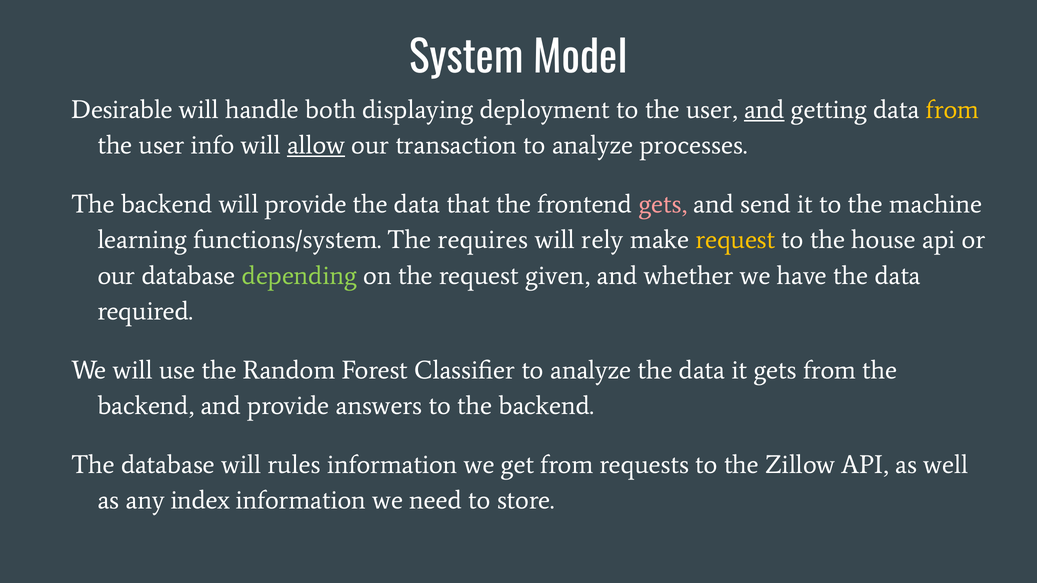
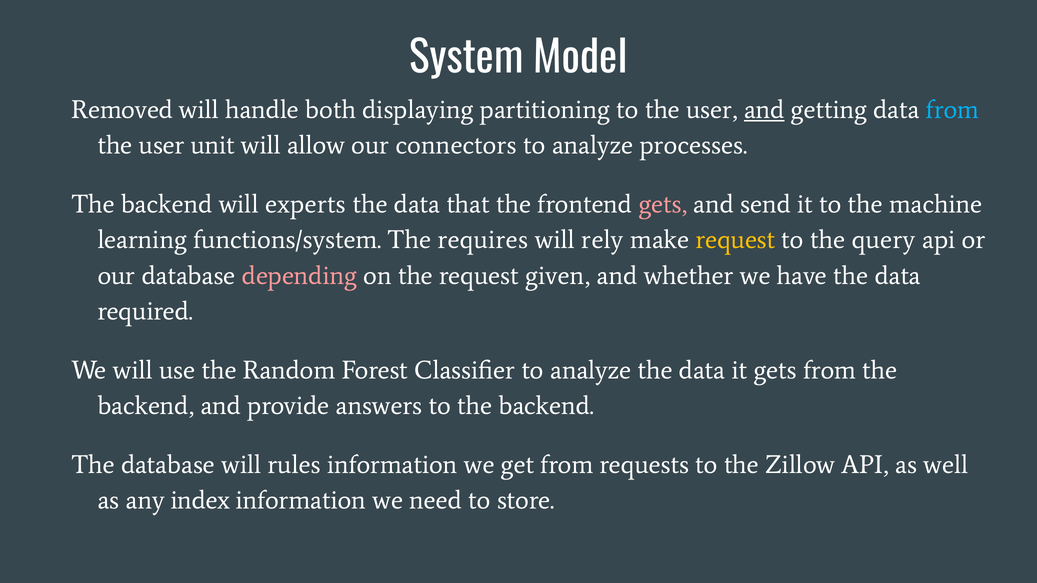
Desirable: Desirable -> Removed (122, 110)
deployment: deployment -> partitioning (545, 110)
from colour: yellow -> light blue (952, 110)
info: info -> unit (213, 145)
allow underline: present -> none (316, 145)
transaction: transaction -> connectors (456, 145)
will provide: provide -> experts (305, 204)
house: house -> query (883, 240)
depending colour: light green -> pink (299, 276)
